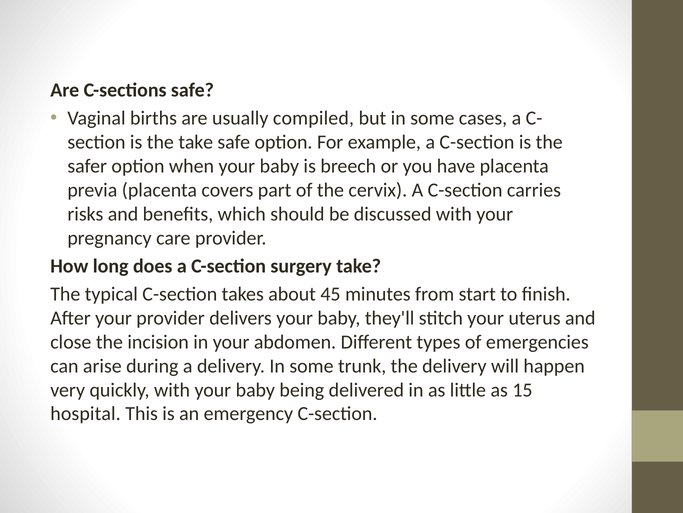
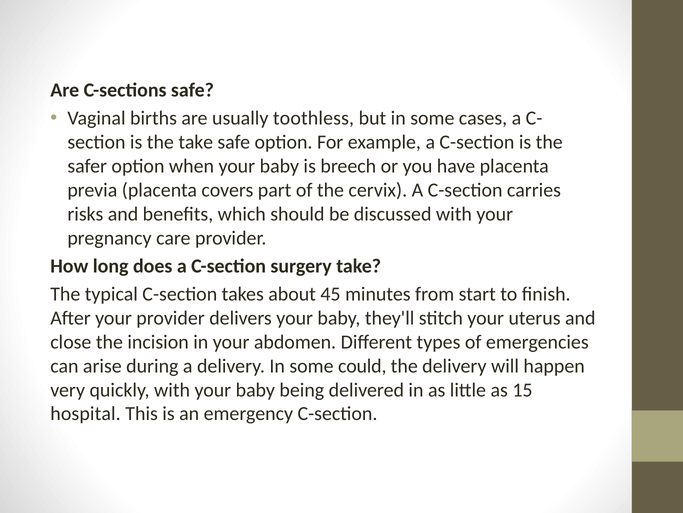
compiled: compiled -> toothless (313, 118)
trunk: trunk -> could (362, 365)
